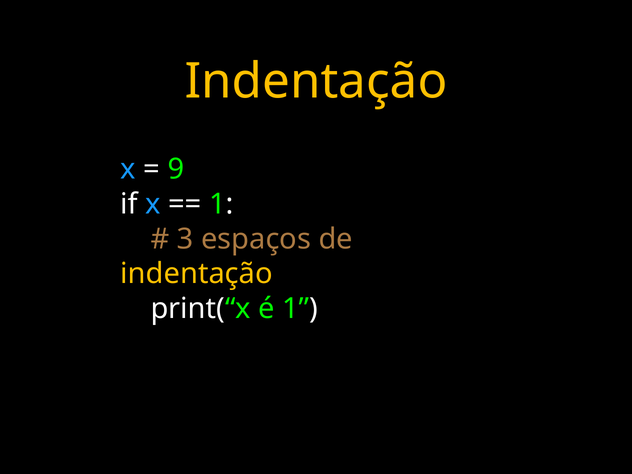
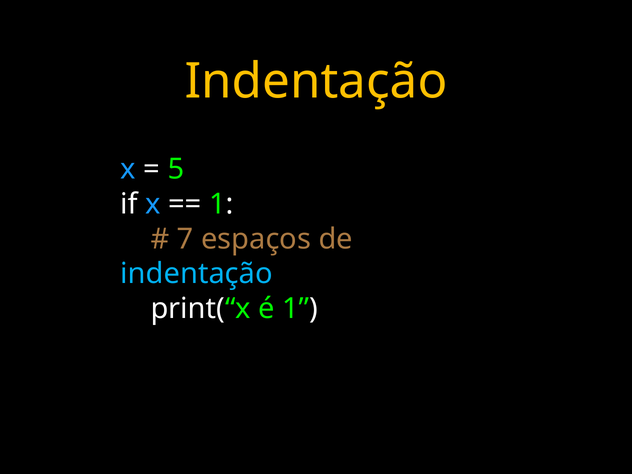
9: 9 -> 5 (176, 169)
3: 3 -> 7 (185, 239)
indentação colour: yellow -> light blue (197, 274)
